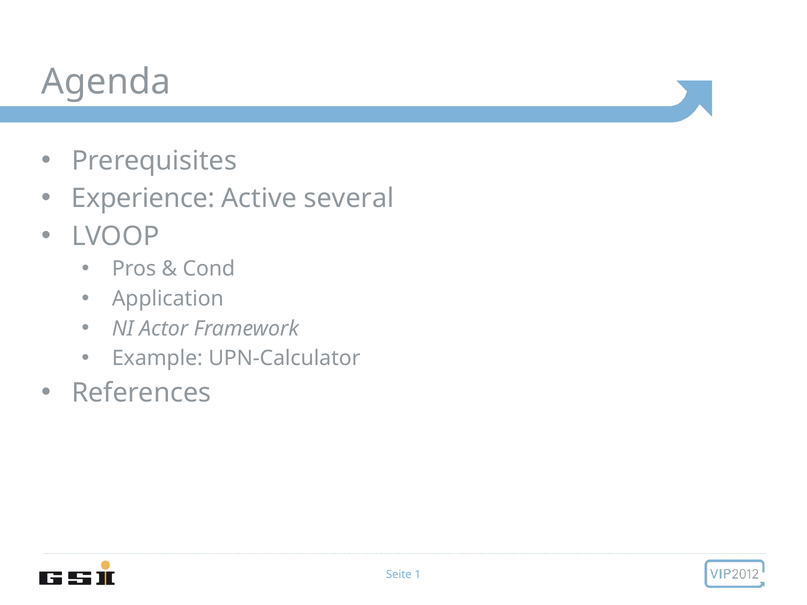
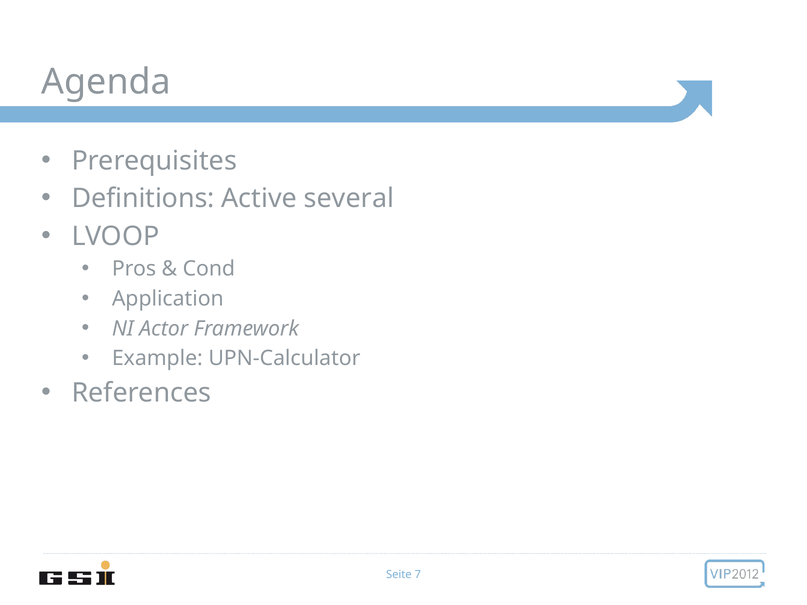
Experience: Experience -> Definitions (143, 199)
1: 1 -> 7 (418, 575)
